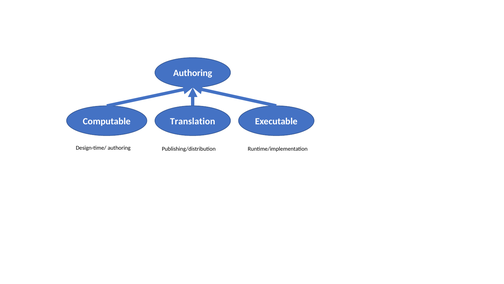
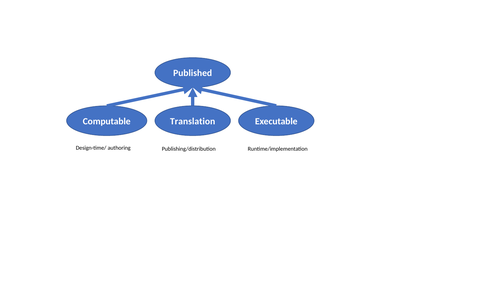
Authoring: Authoring -> Published (193, 73)
